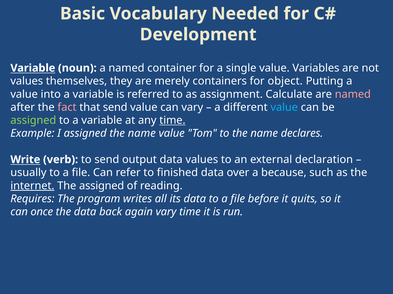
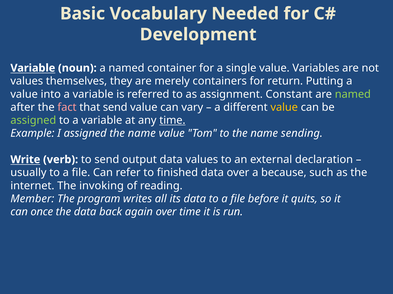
object: object -> return (285, 81)
Calculate: Calculate -> Constant (289, 94)
named colour: pink -> light green (353, 94)
value colour: light blue -> yellow (284, 108)
declares: declares -> sending (302, 134)
internet underline: present -> none (32, 186)
The assigned: assigned -> invoking (102, 186)
Requires: Requires -> Member (32, 199)
again vary: vary -> over (166, 212)
